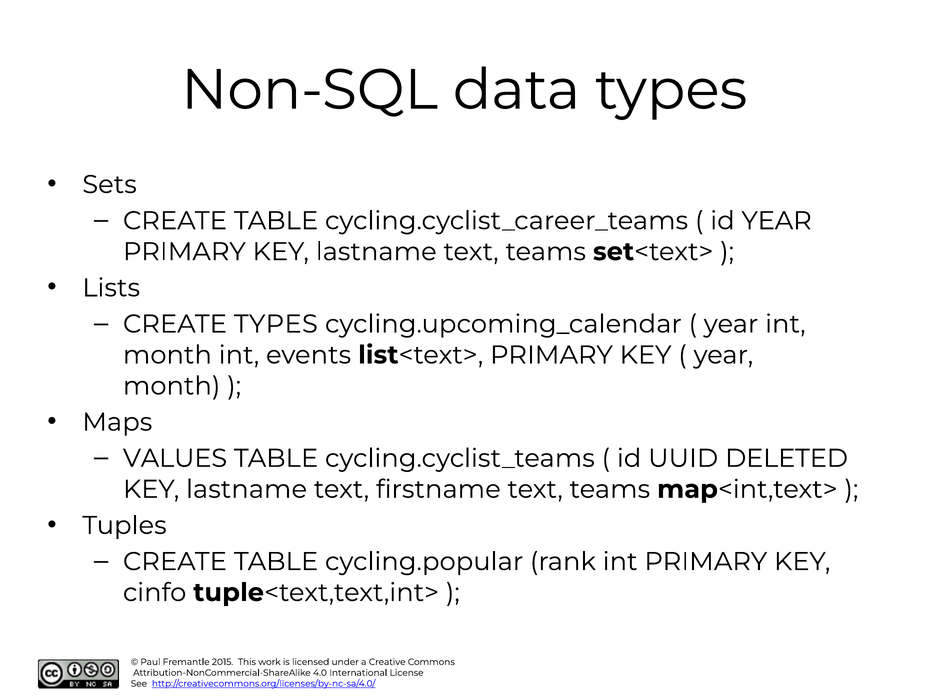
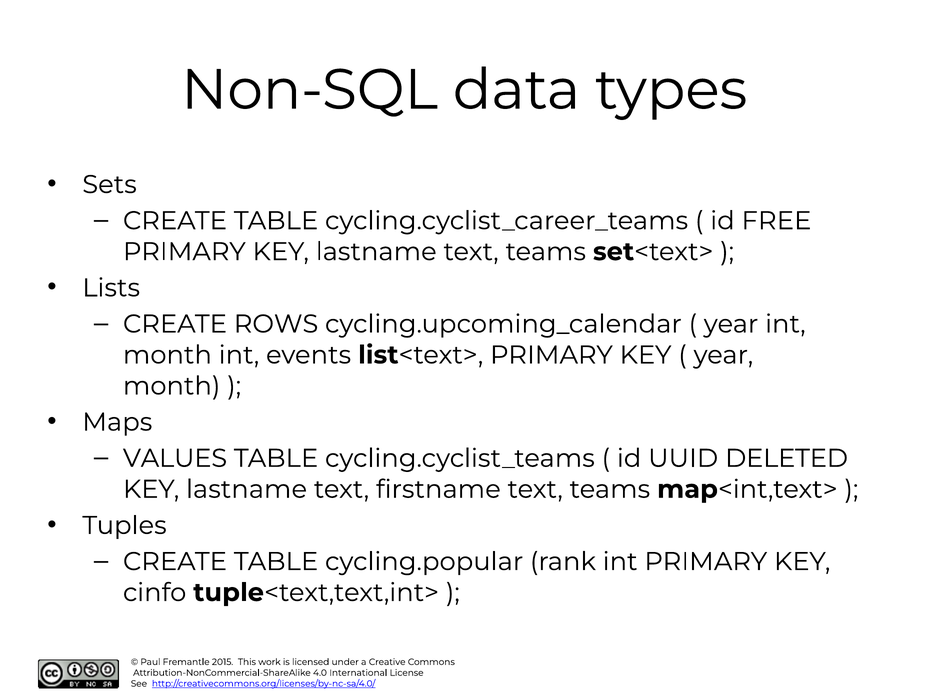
id YEAR: YEAR -> FREE (776, 221)
CREATE TYPES: TYPES -> ROWS (276, 324)
